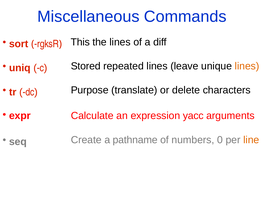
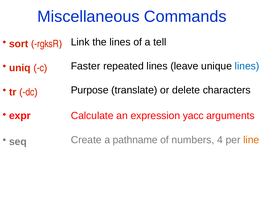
This: This -> Link (80, 42)
diff: diff -> tell (160, 42)
Stored: Stored -> Faster (86, 66)
lines colour: orange -> blue (247, 66)
0: 0 -> 4 (220, 140)
